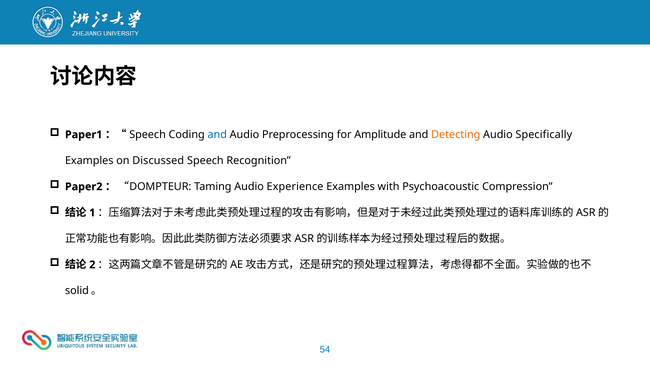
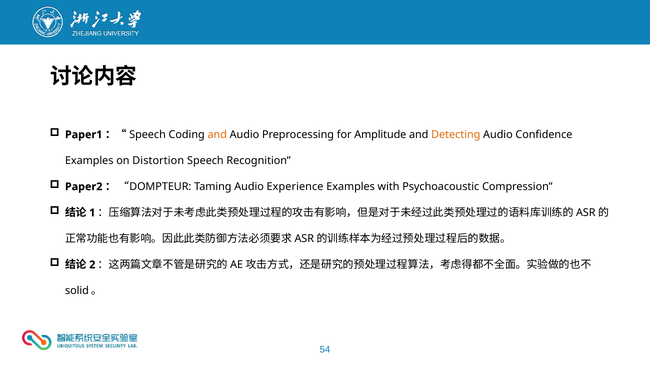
and colour: blue -> orange (217, 135)
Specifically: Specifically -> Confidence (544, 135)
Discussed: Discussed -> Distortion (158, 160)
